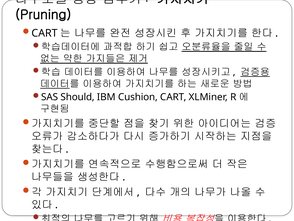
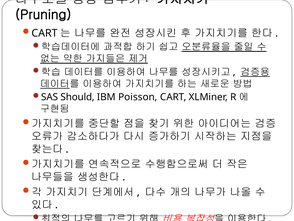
Cushion: Cushion -> Poisson (138, 97)
